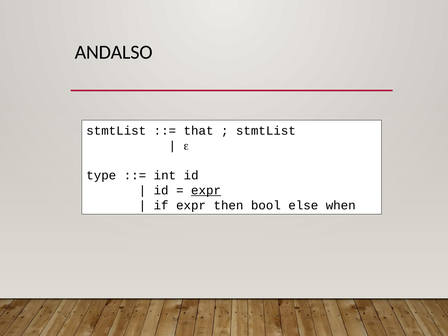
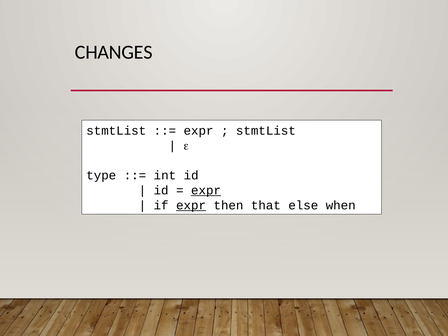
ANDALSO: ANDALSO -> CHANGES (114, 52)
that: that -> expr (199, 131)
expr underline: none -> present (191, 205)
bool: bool -> that (266, 205)
